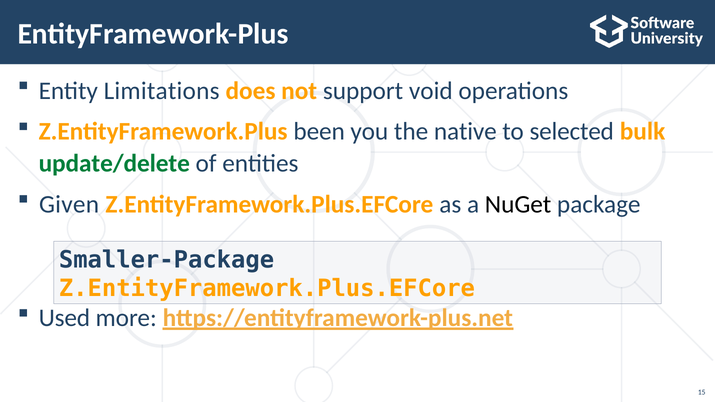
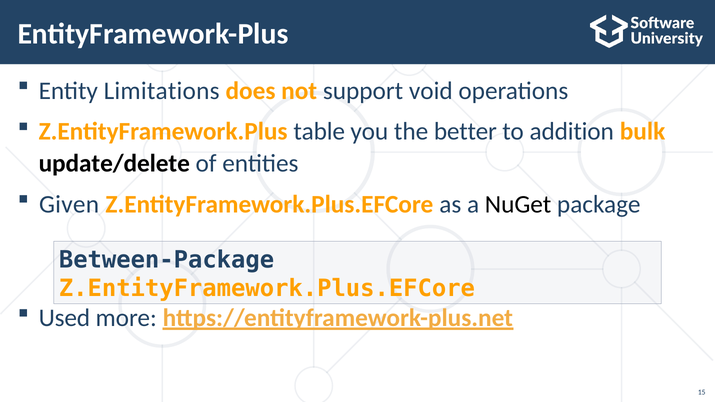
been: been -> table (319, 132)
native: native -> better (465, 132)
selected: selected -> addition (572, 132)
update/delete colour: green -> black (114, 163)
Smaller-Package: Smaller-Package -> Between-Package (167, 260)
